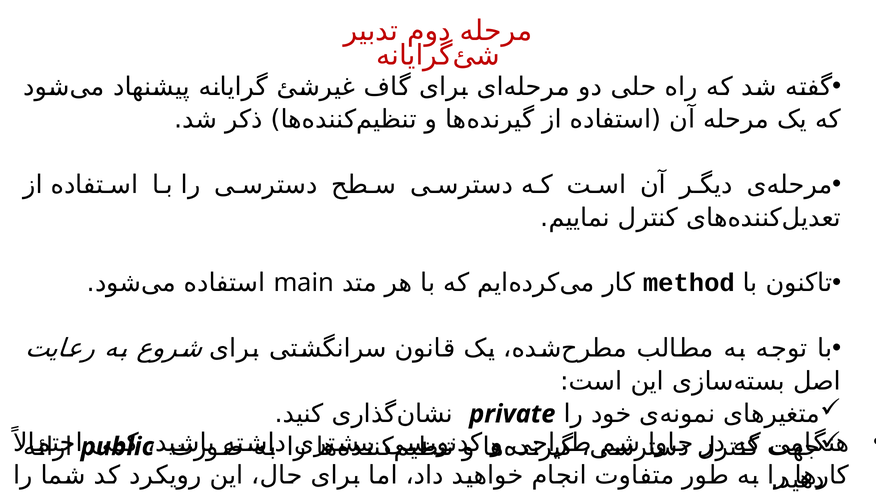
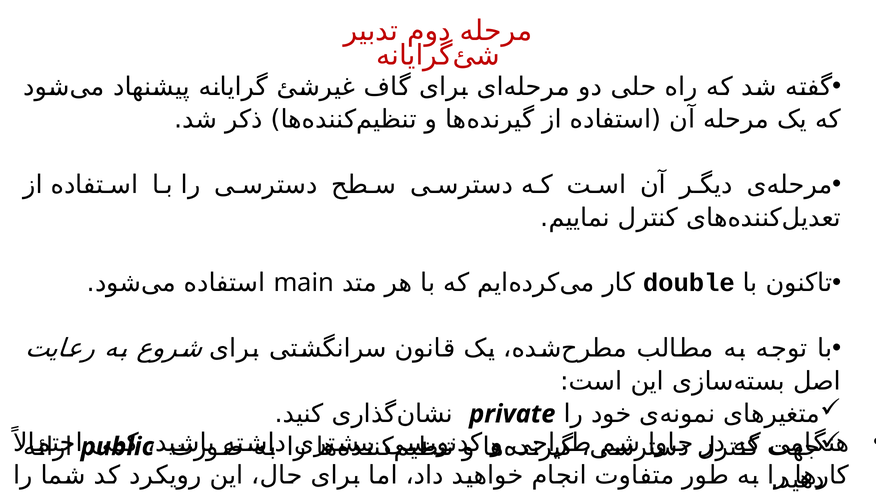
method: method -> double (689, 283)
